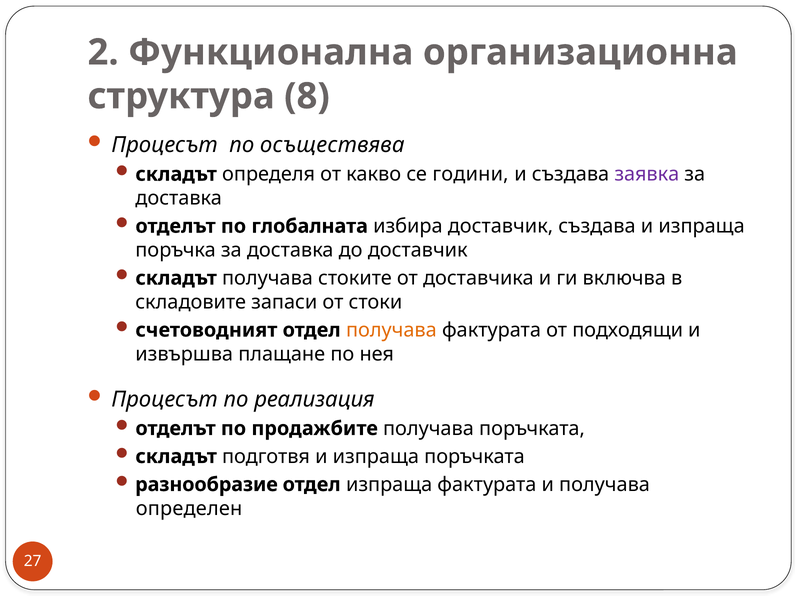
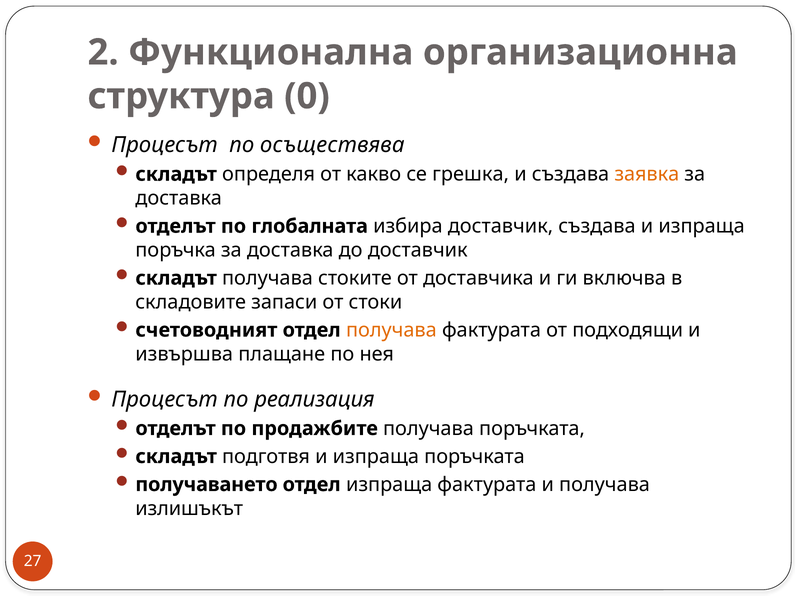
8: 8 -> 0 (307, 96)
години: години -> грешка (471, 174)
заявка colour: purple -> orange (647, 174)
разнообразие: разнообразие -> получаването (206, 484)
определен: определен -> излишъкът (189, 508)
